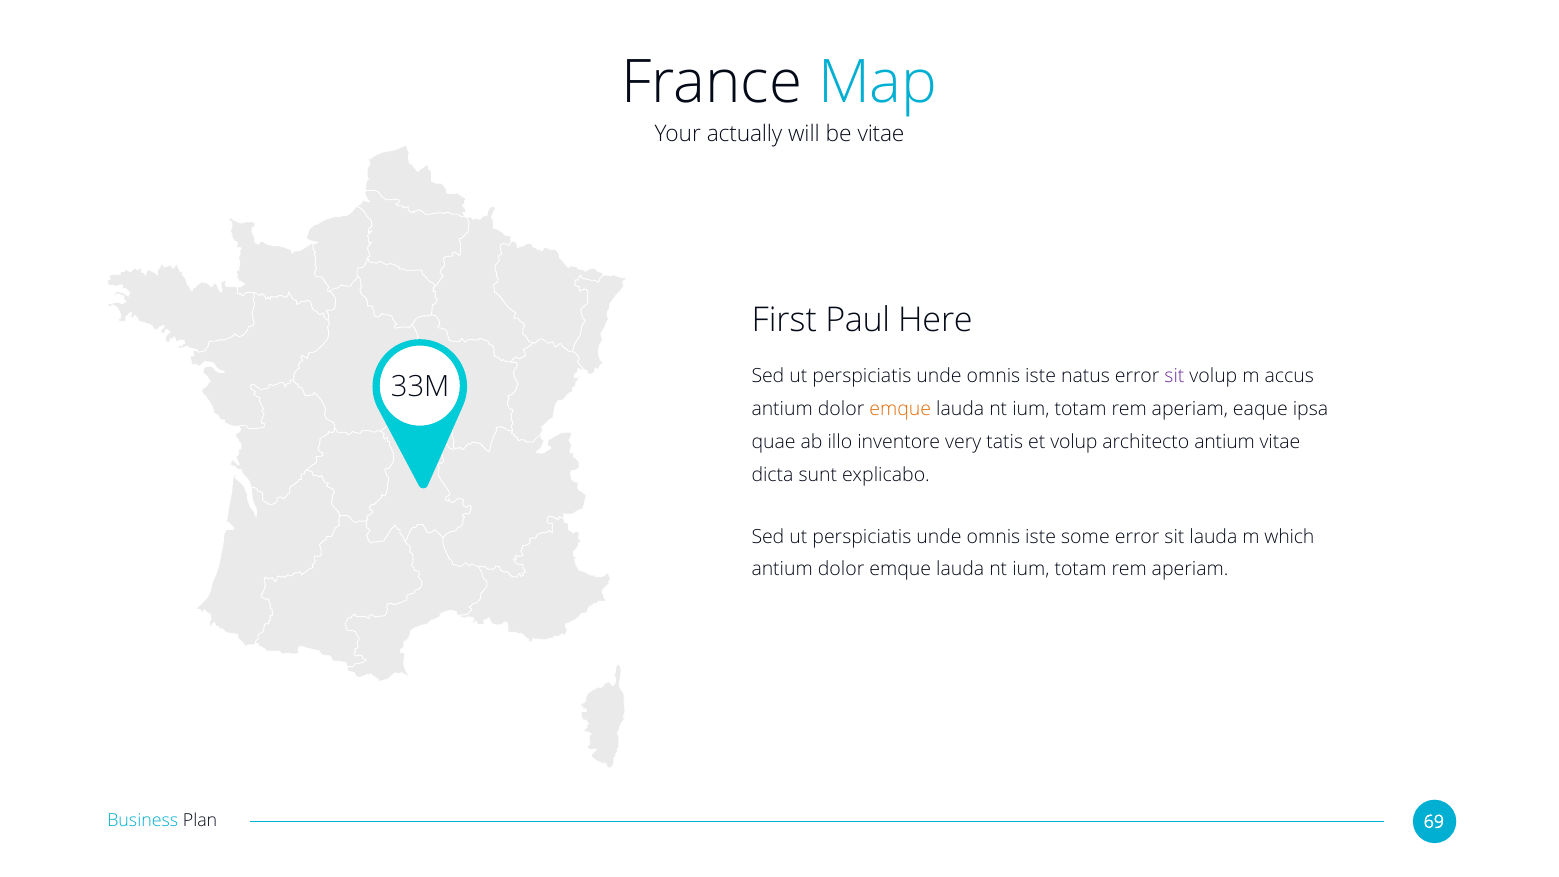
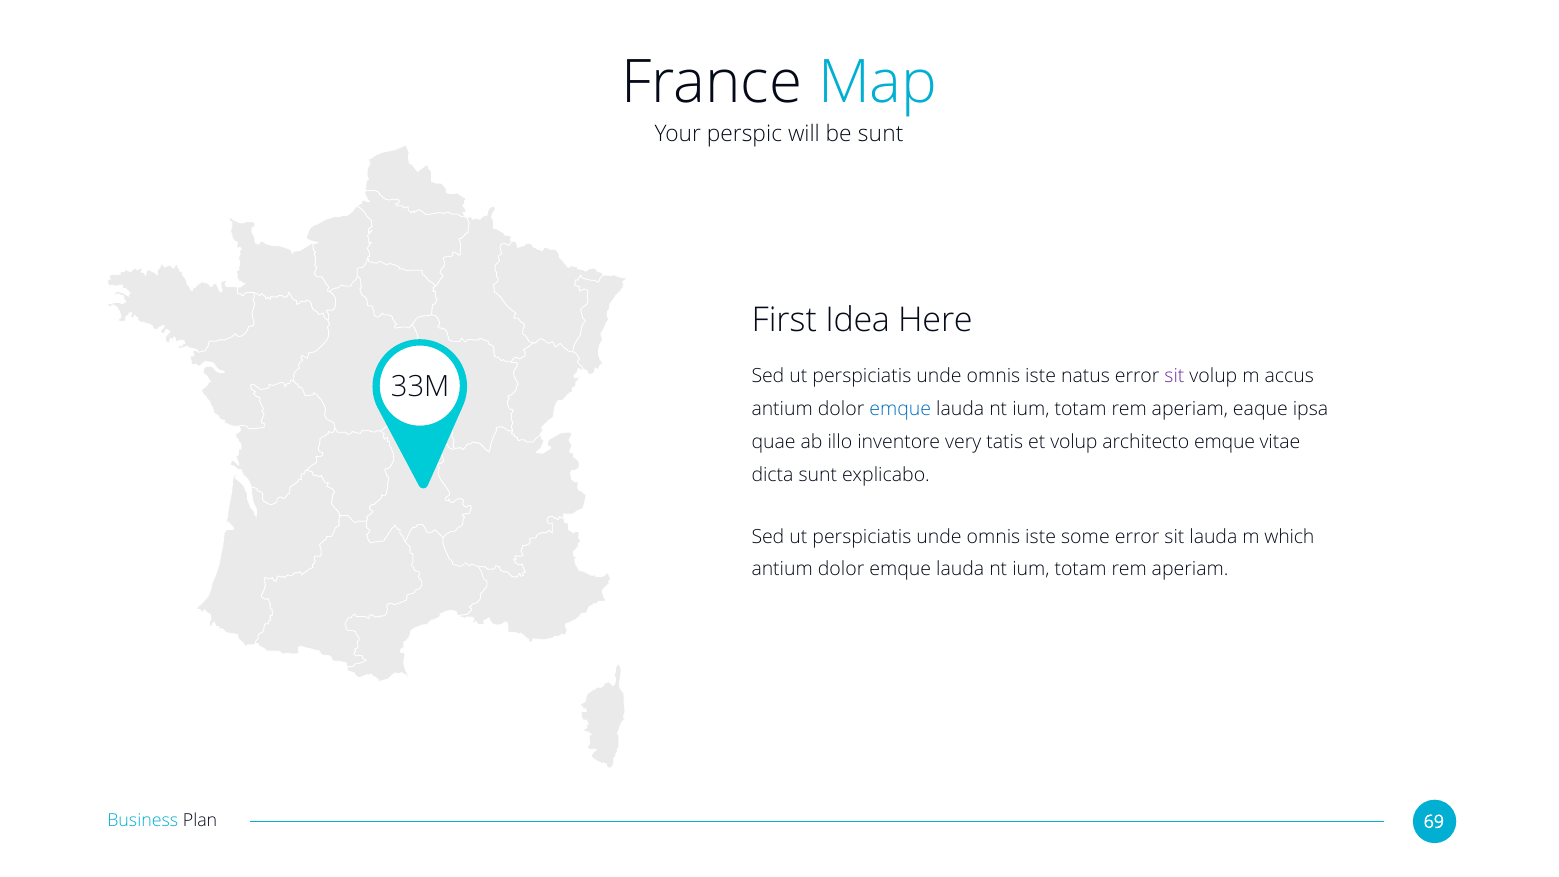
actually: actually -> perspic (744, 134)
be vitae: vitae -> sunt (881, 134)
Paul: Paul -> Idea (858, 320)
emque colour: orange -> blue (900, 409)
architecto antium: antium -> emque (1225, 442)
